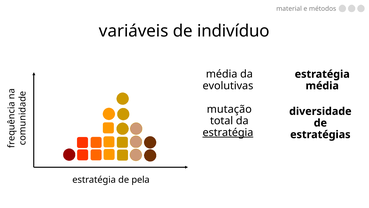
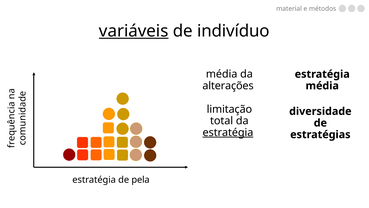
variáveis underline: none -> present (134, 31)
evolutivas: evolutivas -> alterações (228, 86)
mutação: mutação -> limitação (229, 109)
